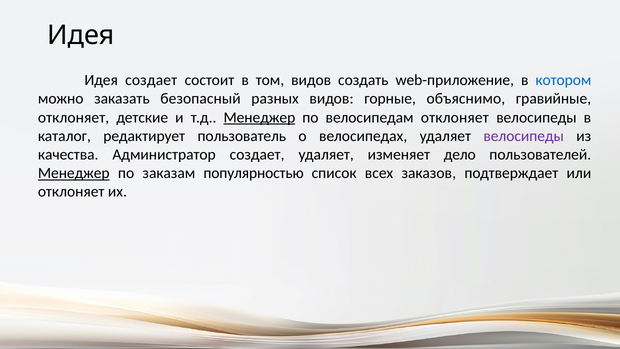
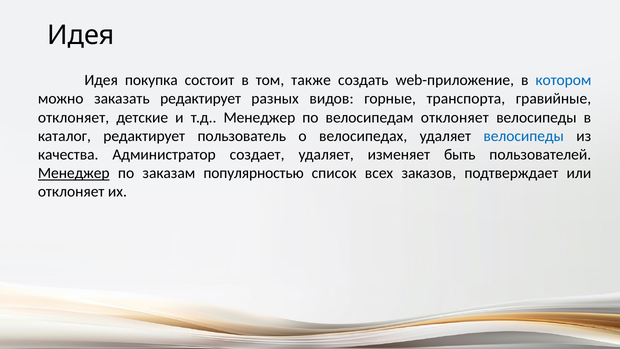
Идея создает: создает -> покупка (151, 80)
том видов: видов -> также (311, 80)
заказать безопасный: безопасный -> редактирует (201, 99)
объяснимо: объяснимо -> транспорта (466, 99)
Менеджер underline: present -> none (259, 117)
велосипеды colour: purple -> blue (524, 136)
дело: дело -> быть (460, 155)
